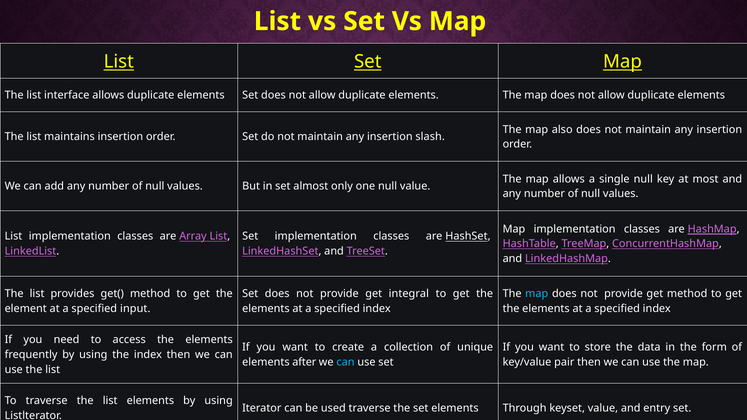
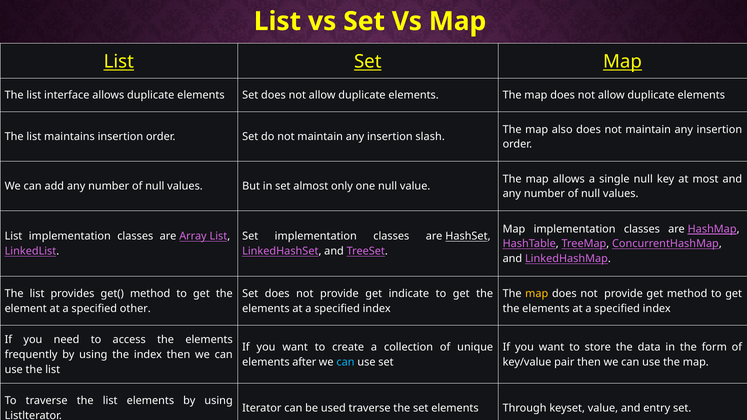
integral: integral -> indicate (409, 294)
map colour: light blue -> yellow (537, 294)
input: input -> other (135, 309)
